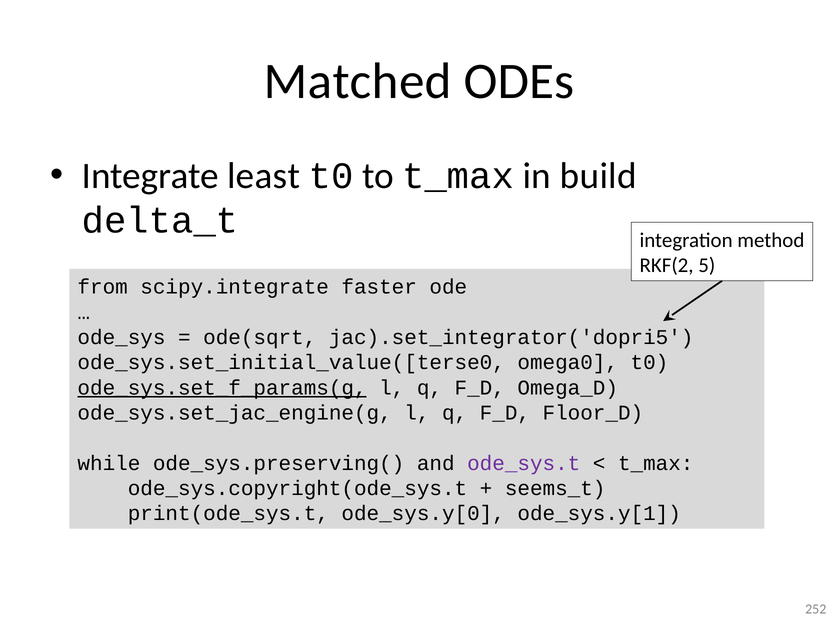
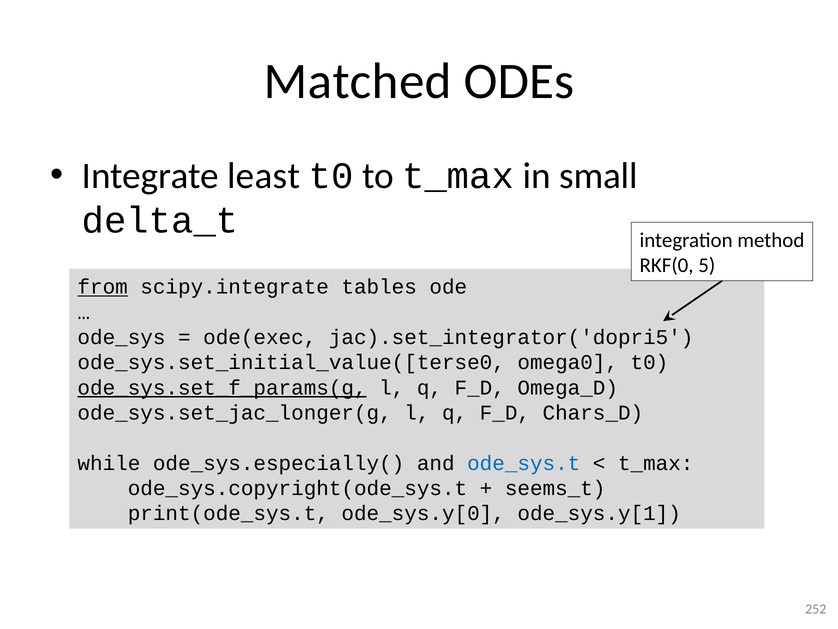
build: build -> small (599, 176)
RKF(2: RKF(2 -> RKF(0 (667, 265)
from underline: none -> present (103, 287)
faster: faster -> tables (379, 287)
ode(sqrt: ode(sqrt -> ode(exec (260, 337)
ode_sys.set_jac_engine(g: ode_sys.set_jac_engine(g -> ode_sys.set_jac_longer(g (235, 413)
Floor_D: Floor_D -> Chars_D (593, 413)
ode_sys.preserving(: ode_sys.preserving( -> ode_sys.especially( (279, 463)
ode_sys.t colour: purple -> blue (524, 463)
